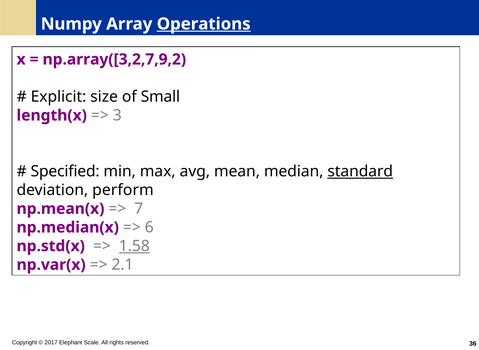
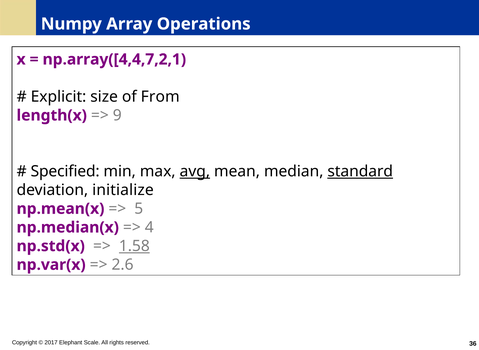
Operations underline: present -> none (204, 24)
np.array([3,2,7,9,2: np.array([3,2,7,9,2 -> np.array([4,4,7,2,1 (114, 59)
Small: Small -> From (160, 97)
3: 3 -> 9 (117, 116)
avg underline: none -> present (195, 172)
perform: perform -> initialize (123, 190)
7: 7 -> 5 (139, 209)
6: 6 -> 4 (149, 228)
2.1: 2.1 -> 2.6 (123, 265)
